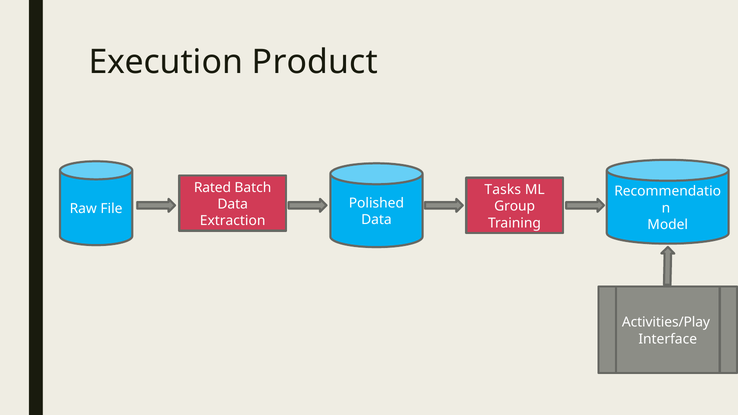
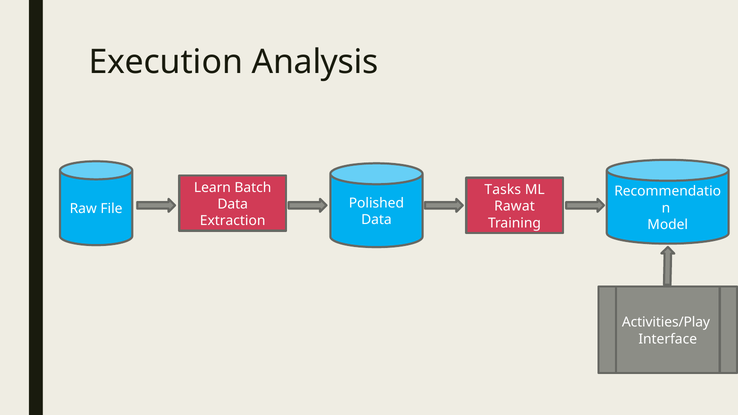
Product: Product -> Analysis (315, 62)
Rated: Rated -> Learn (212, 188)
Group: Group -> Rawat (515, 206)
